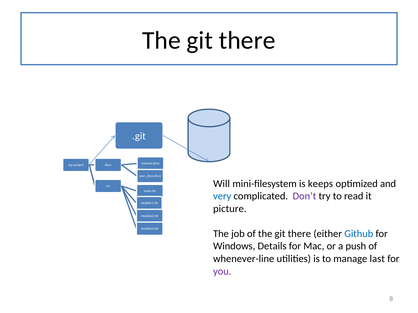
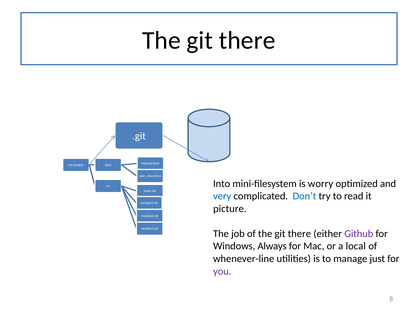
Will: Will -> Into (222, 184)
keeps: keeps -> worry (321, 184)
Don’t colour: purple -> blue (304, 196)
Github colour: blue -> purple (359, 234)
Details: Details -> Always (272, 247)
push: push -> local (356, 247)
last: last -> just (377, 259)
